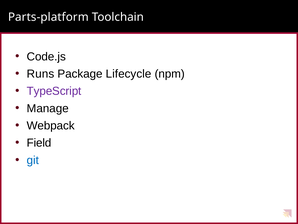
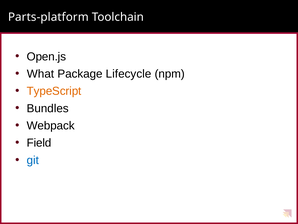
Code.js: Code.js -> Open.js (46, 56)
Runs: Runs -> What (40, 74)
TypeScript colour: purple -> orange (54, 91)
Manage: Manage -> Bundles (48, 108)
